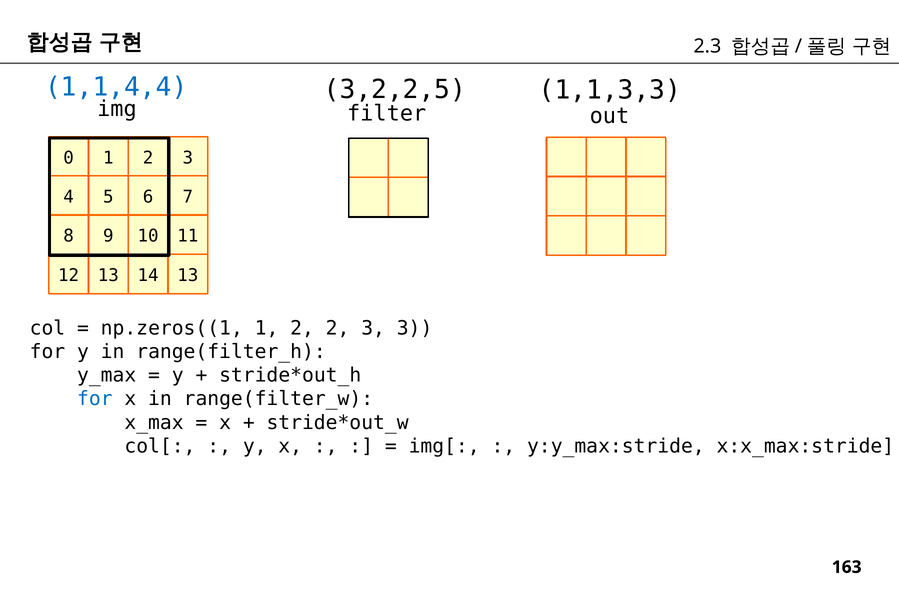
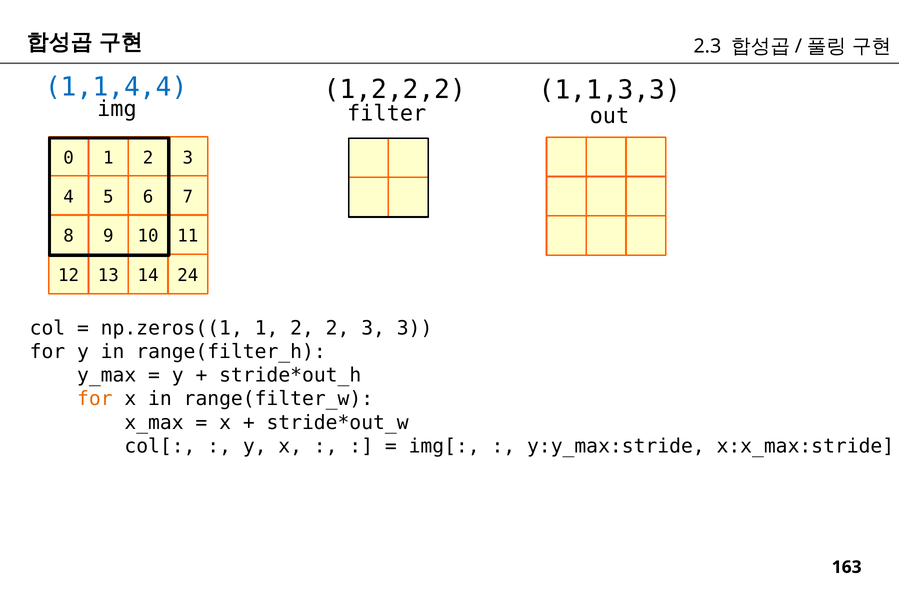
3,2,2,5: 3,2,2,5 -> 1,2,2,2 (395, 89)
14 13: 13 -> 24 (188, 275)
for colour: blue -> orange (95, 399)
